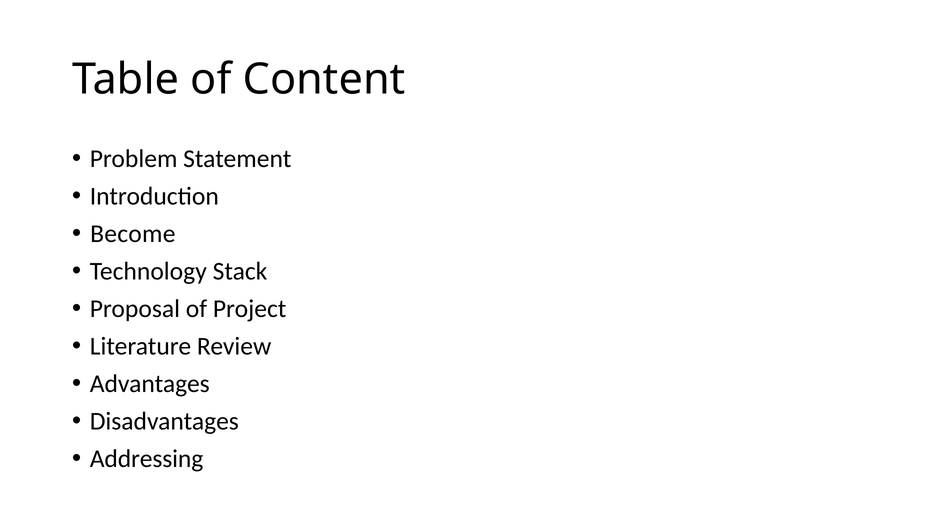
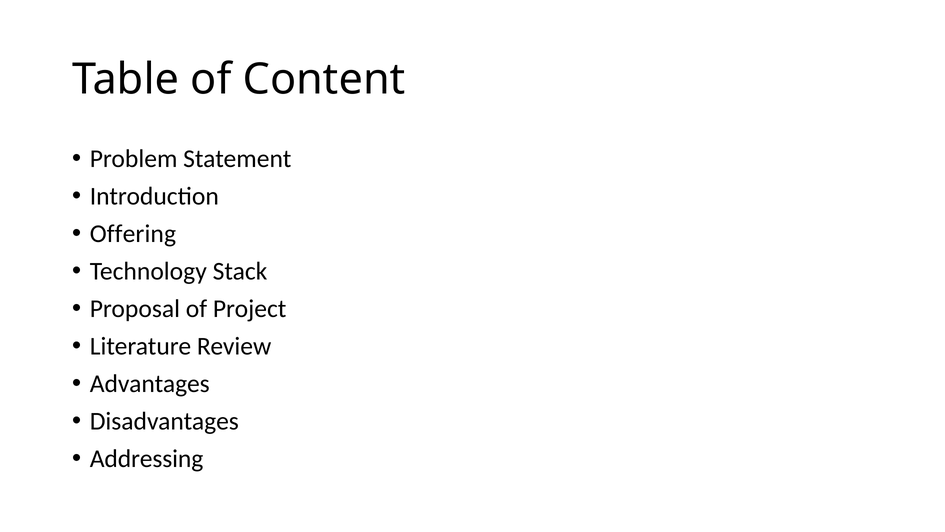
Become: Become -> Offering (133, 234)
